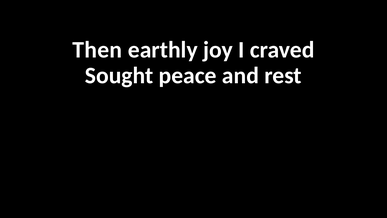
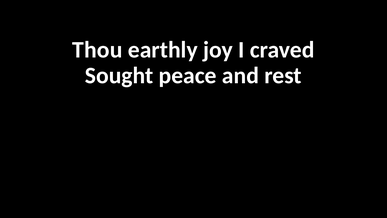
Then: Then -> Thou (97, 50)
